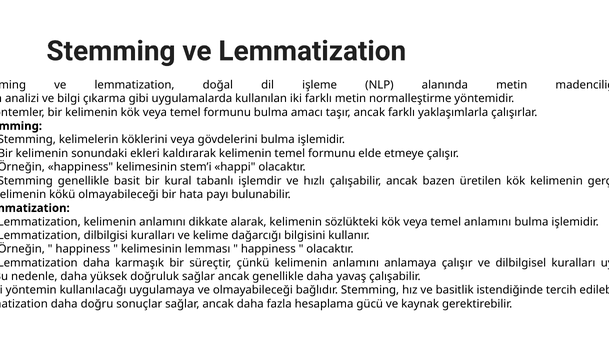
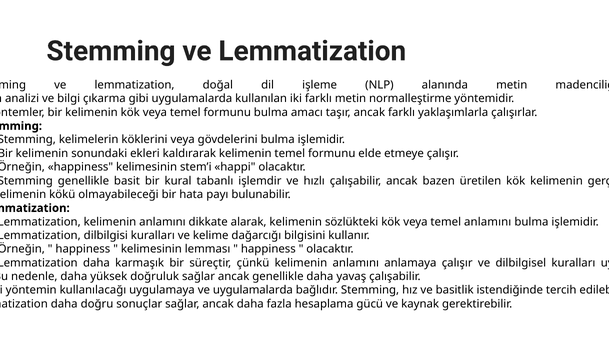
ve olmayabileceği: olmayabileceği -> uygulamalarda (253, 291)
